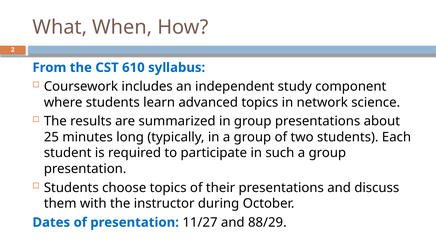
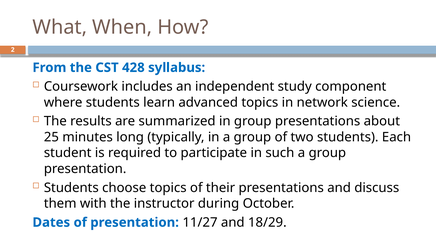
610: 610 -> 428 (133, 68)
88/29: 88/29 -> 18/29 (267, 223)
